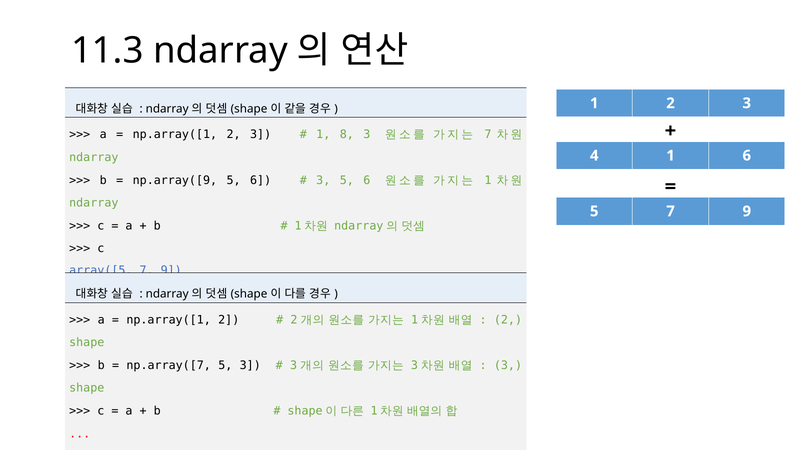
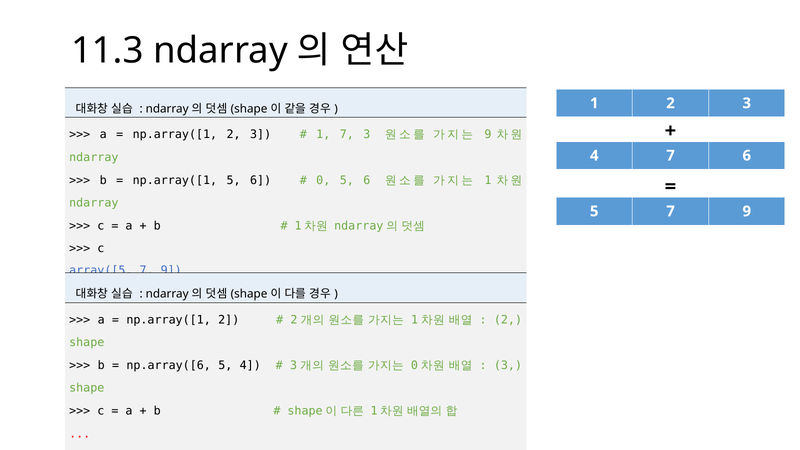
1 8: 8 -> 7 (347, 135)
7: 7 -> 9 (488, 135)
4 1: 1 -> 7 (671, 156)
np.array([9: np.array([9 -> np.array([1 (175, 180)
3: 3 -> 0 (323, 180)
np.array([7: np.array([7 -> np.array([6 (169, 365)
5 3: 3 -> 4 (250, 365)
3: 3 -> 0 (414, 365)
